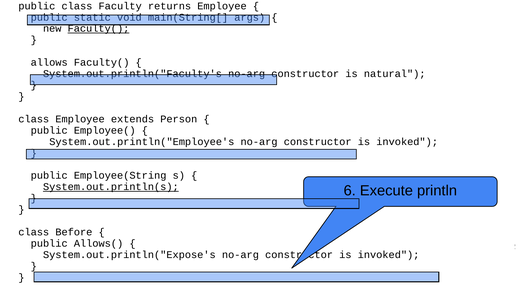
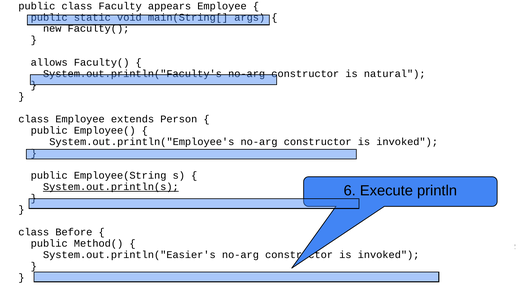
returns: returns -> appears (170, 6)
Faculty( underline: present -> none (98, 29)
Allows(: Allows( -> Method( (99, 243)
System.out.println("Expose's: System.out.println("Expose's -> System.out.println("Easier's (129, 255)
